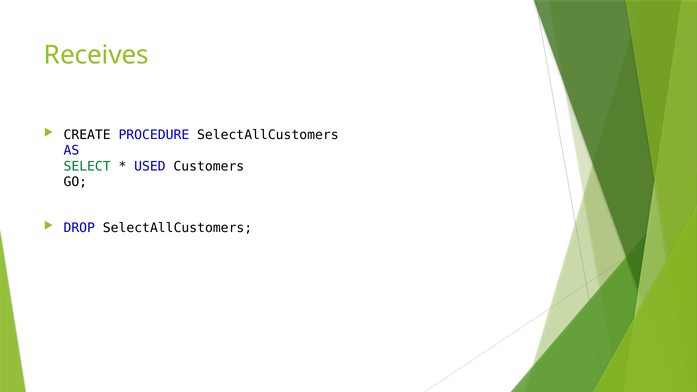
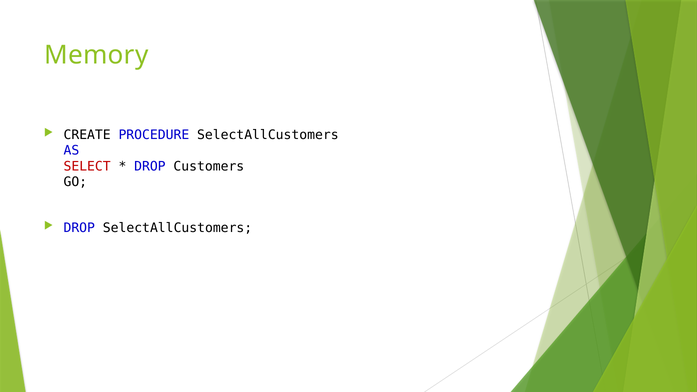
Receives: Receives -> Memory (96, 55)
SELECT colour: green -> red (87, 166)
USED: USED -> DROP (150, 166)
